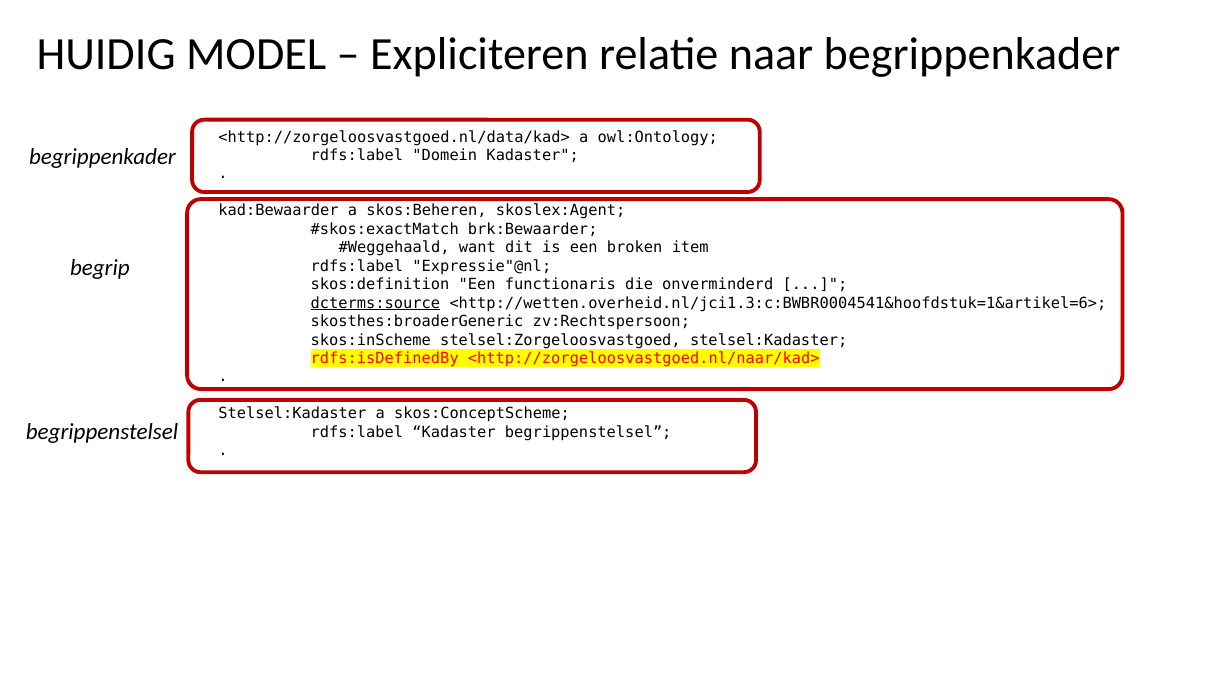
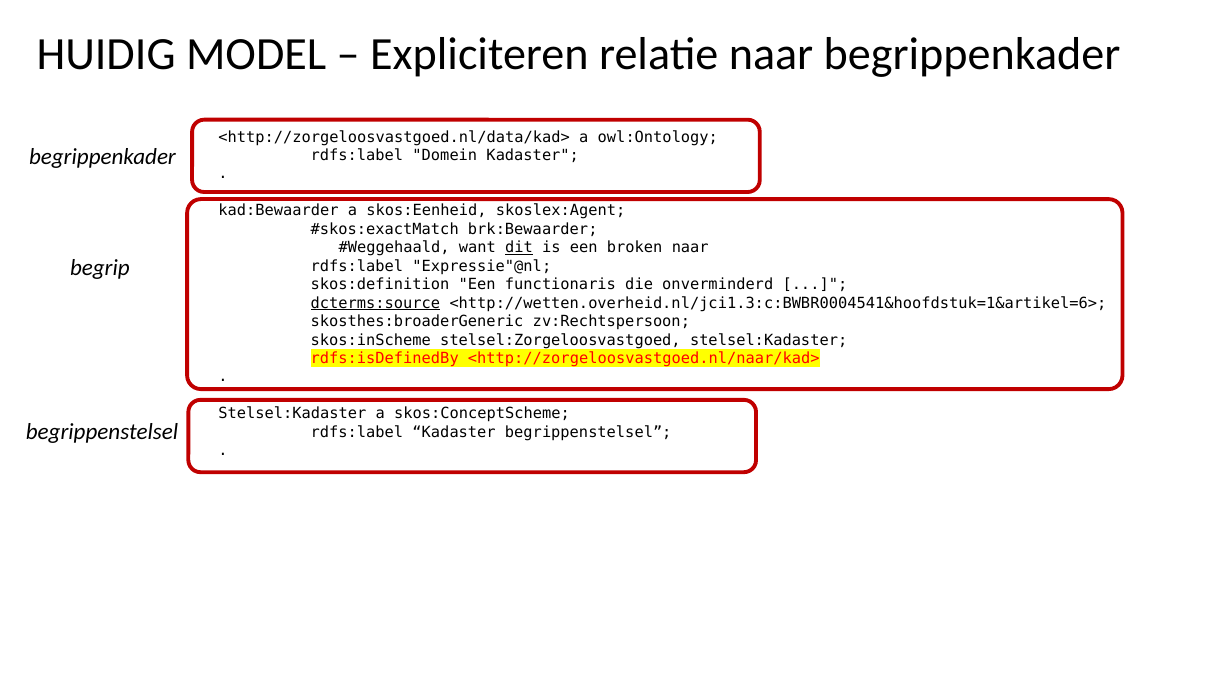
skos:Beheren: skos:Beheren -> skos:Eenheid (427, 211)
dit underline: none -> present (519, 248)
broken item: item -> naar (690, 248)
